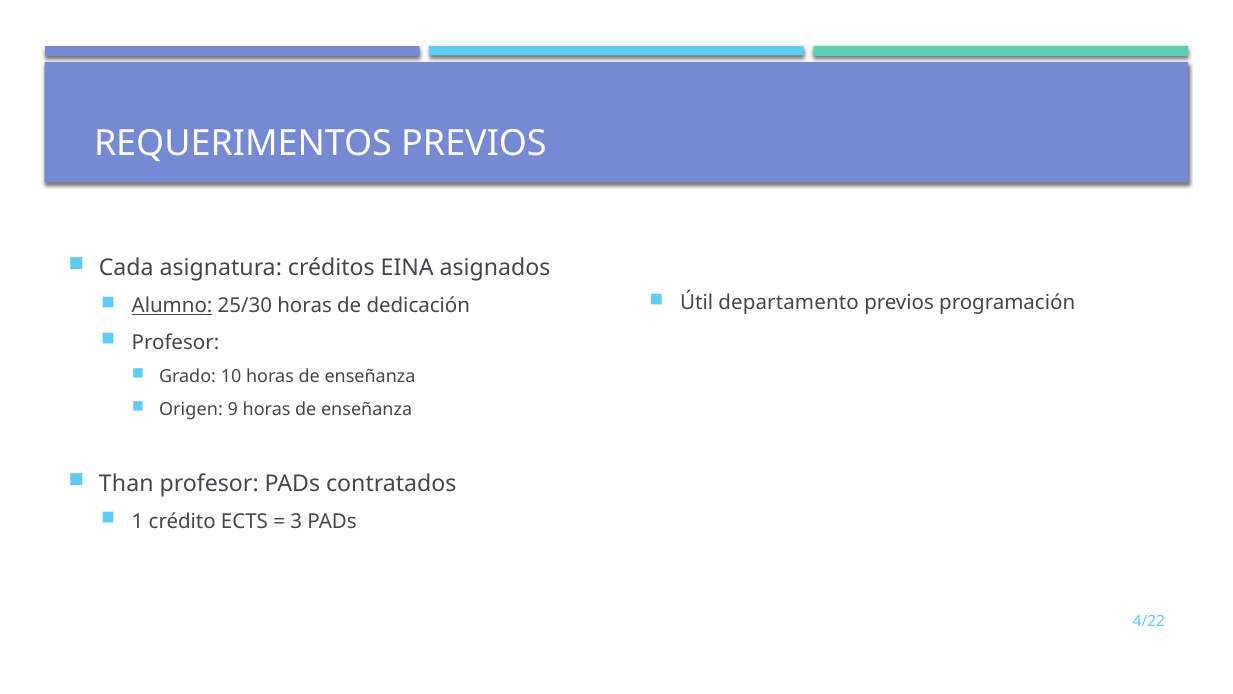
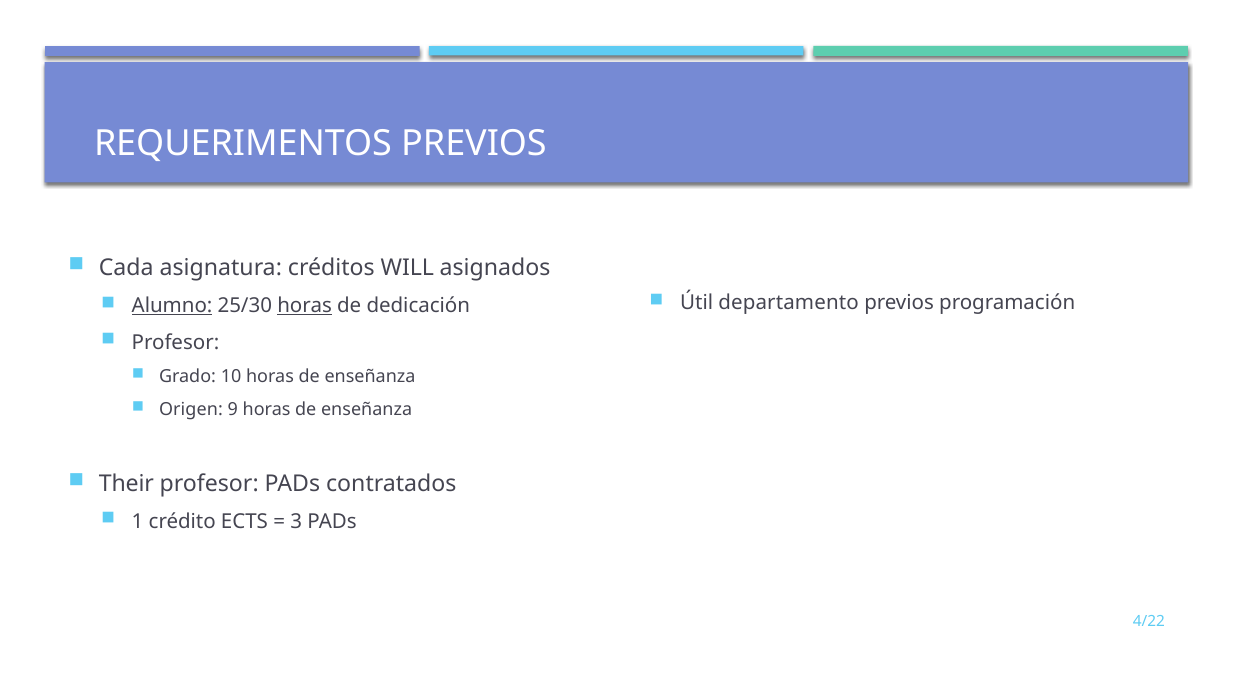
EINA: EINA -> WILL (407, 268)
horas underline: none -> present (305, 306)
Than: Than -> Their (126, 483)
